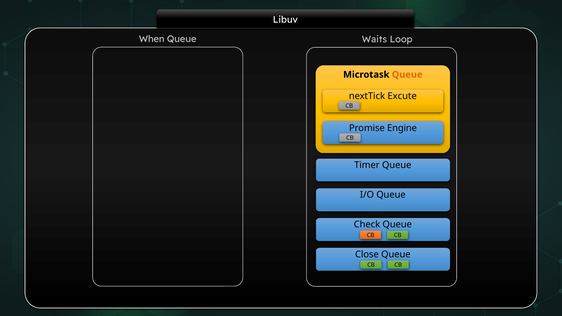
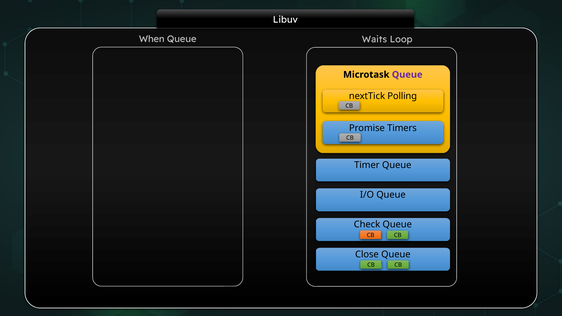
Queue colour: orange -> purple (407, 75)
Excute: Excute -> Polling (402, 96)
Engine: Engine -> Timers (402, 128)
